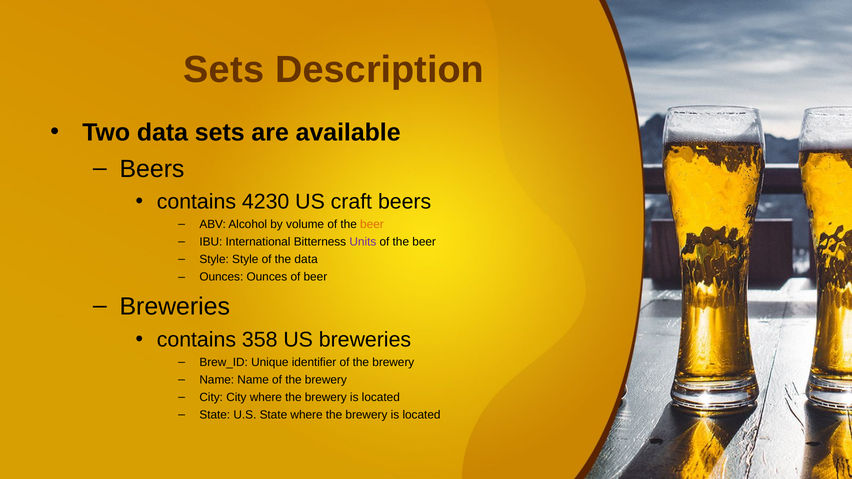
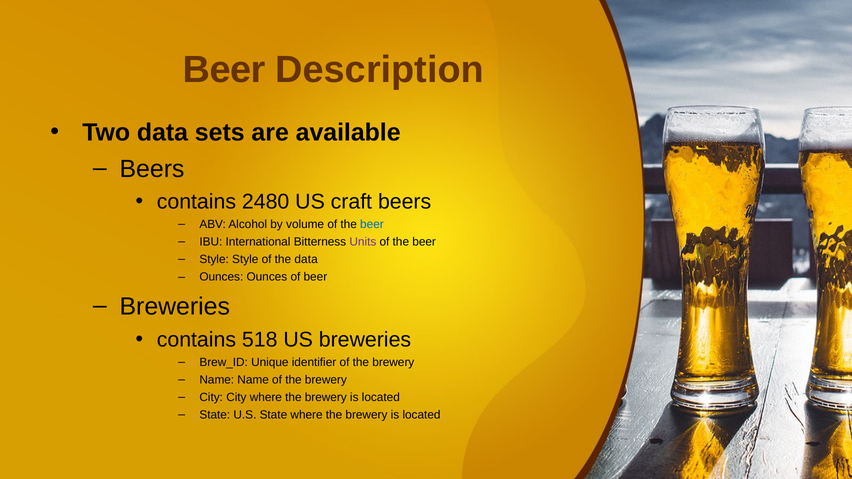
Sets: Sets -> Beer (224, 70)
4230: 4230 -> 2480 (266, 202)
beer colour: orange -> blue (372, 225)
358: 358 -> 518 (260, 340)
